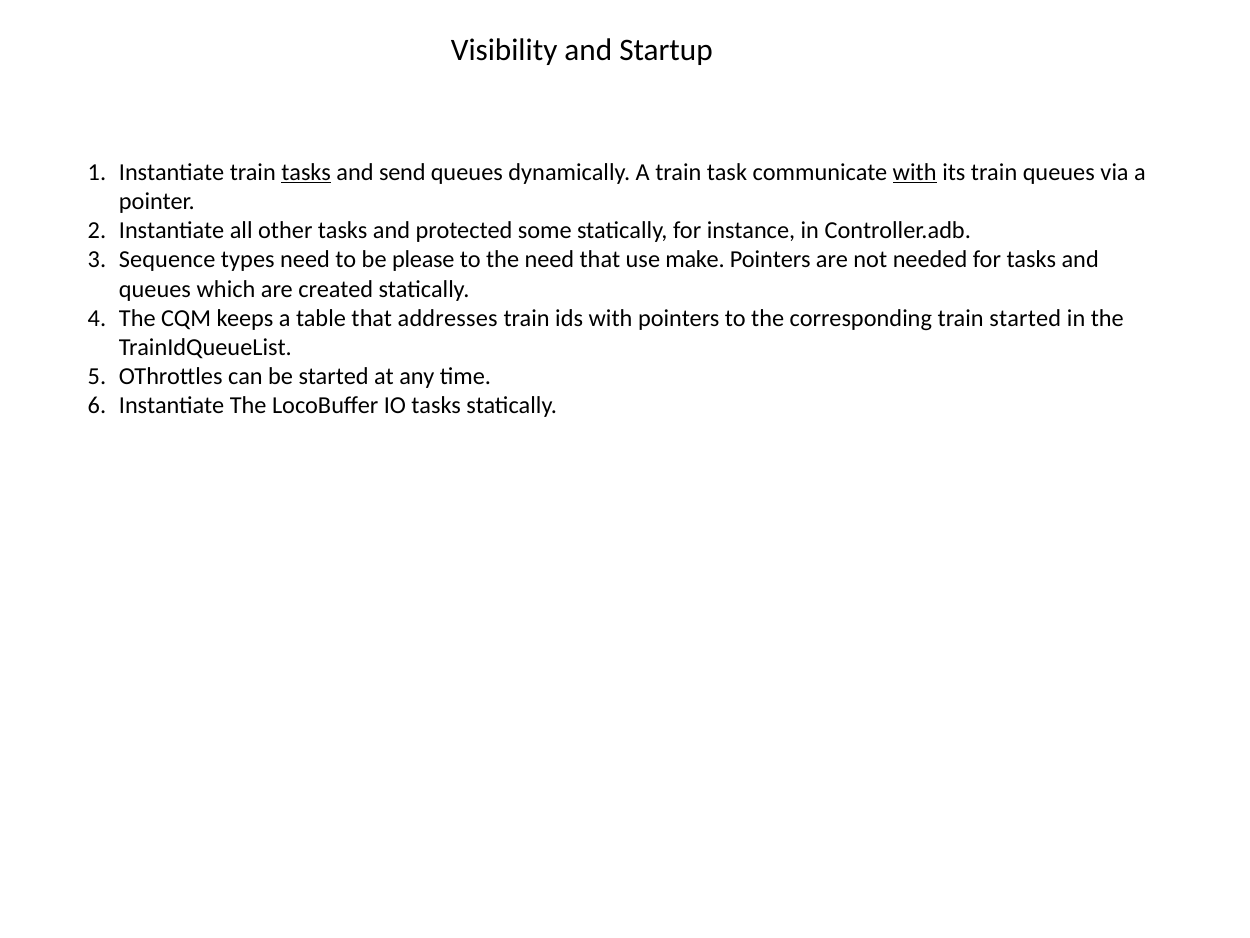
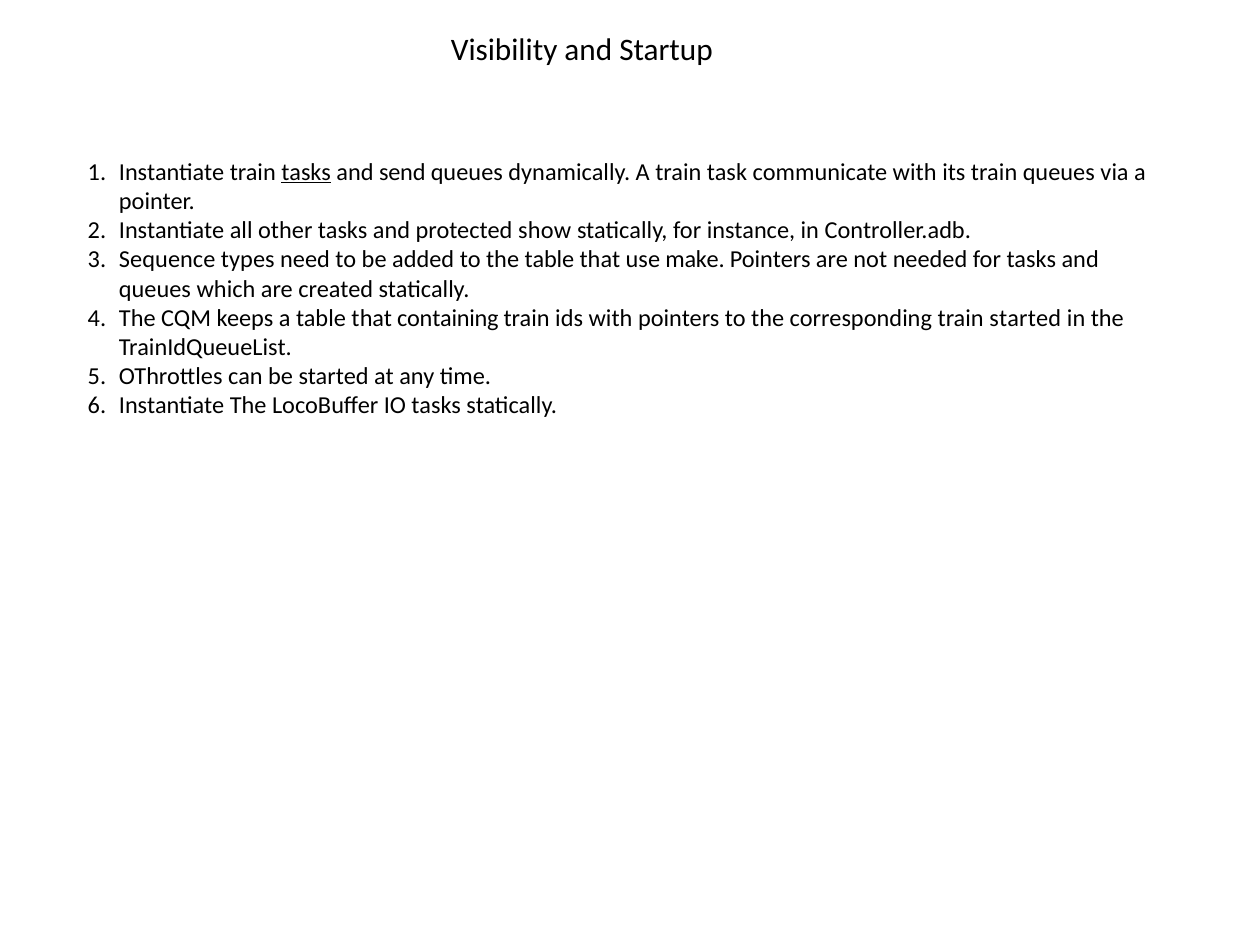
with underline: present -> none (915, 172)
some: some -> show (545, 231)
please: please -> added (423, 260)
the need: need -> table (549, 260)
addresses: addresses -> containing (448, 318)
